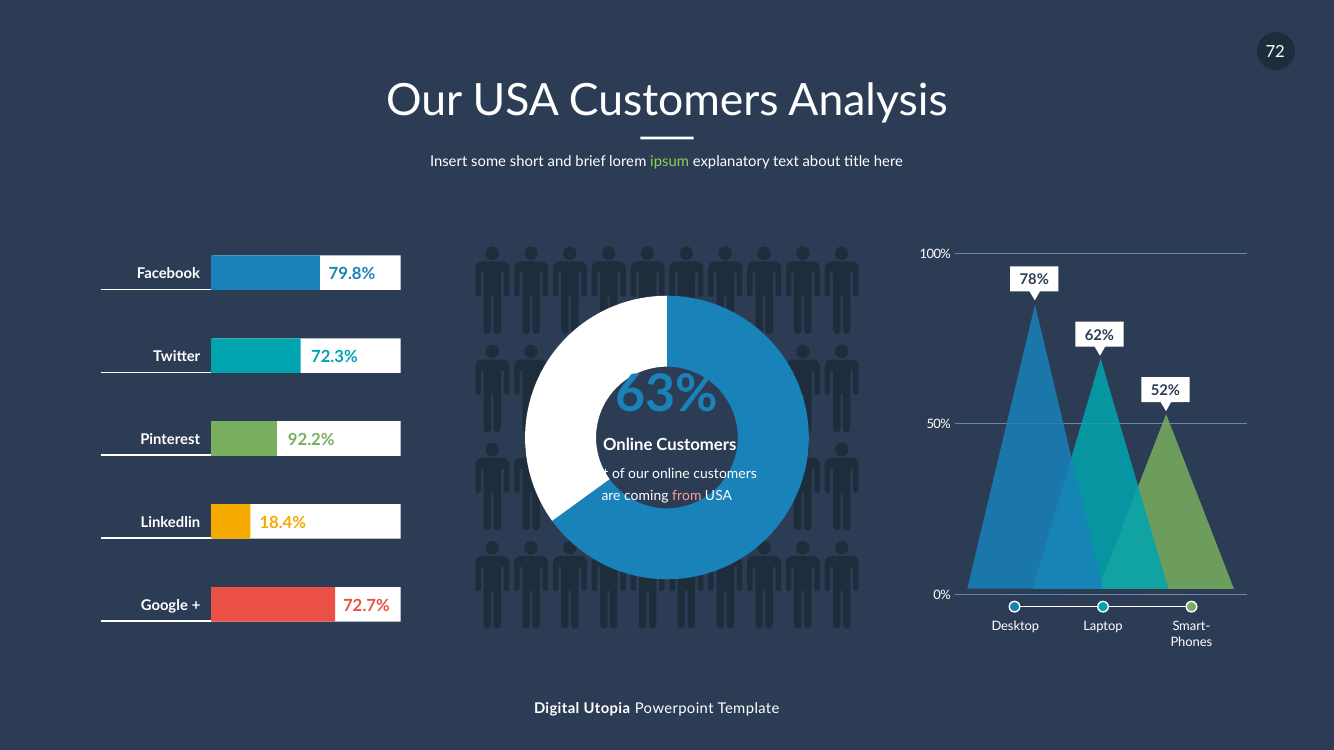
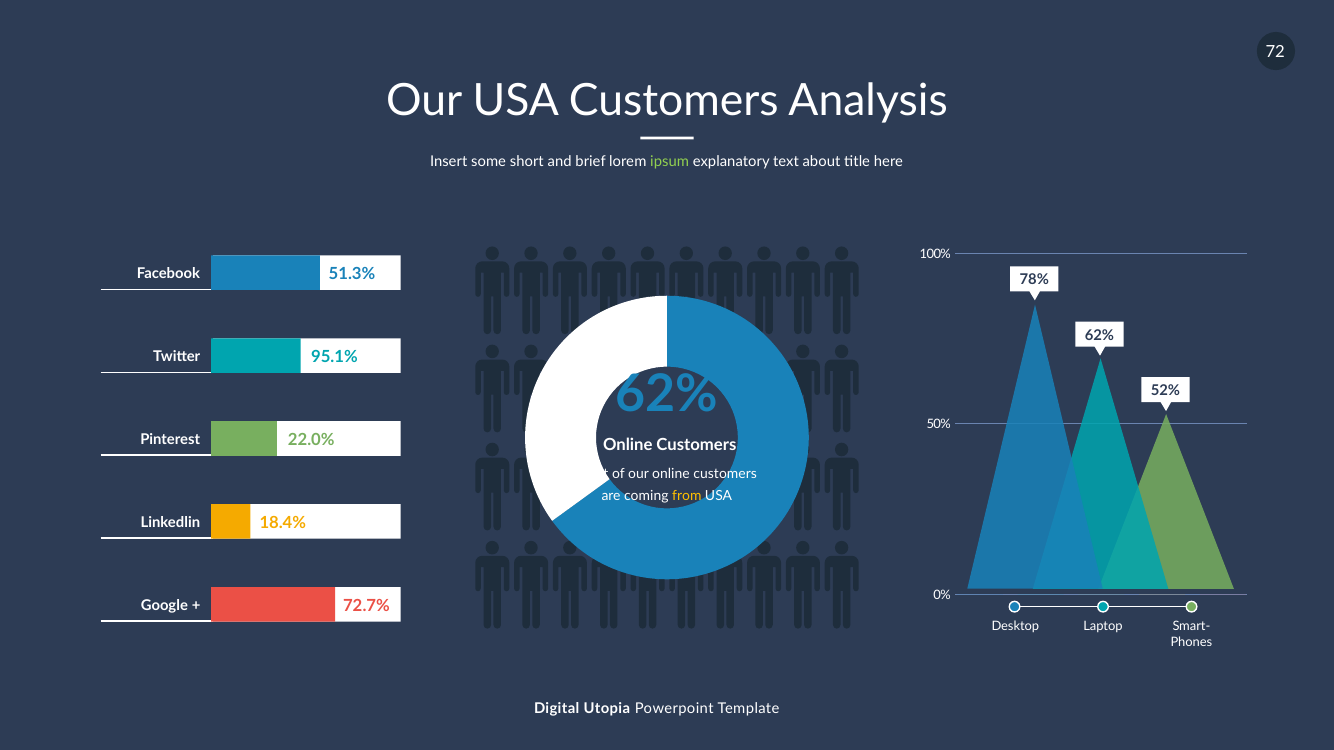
79.8%: 79.8% -> 51.3% (352, 274)
72.3%: 72.3% -> 95.1% (334, 357)
63%: 63% -> 62% (667, 395)
92.2%: 92.2% -> 22.0% (311, 440)
from colour: pink -> yellow (687, 496)
